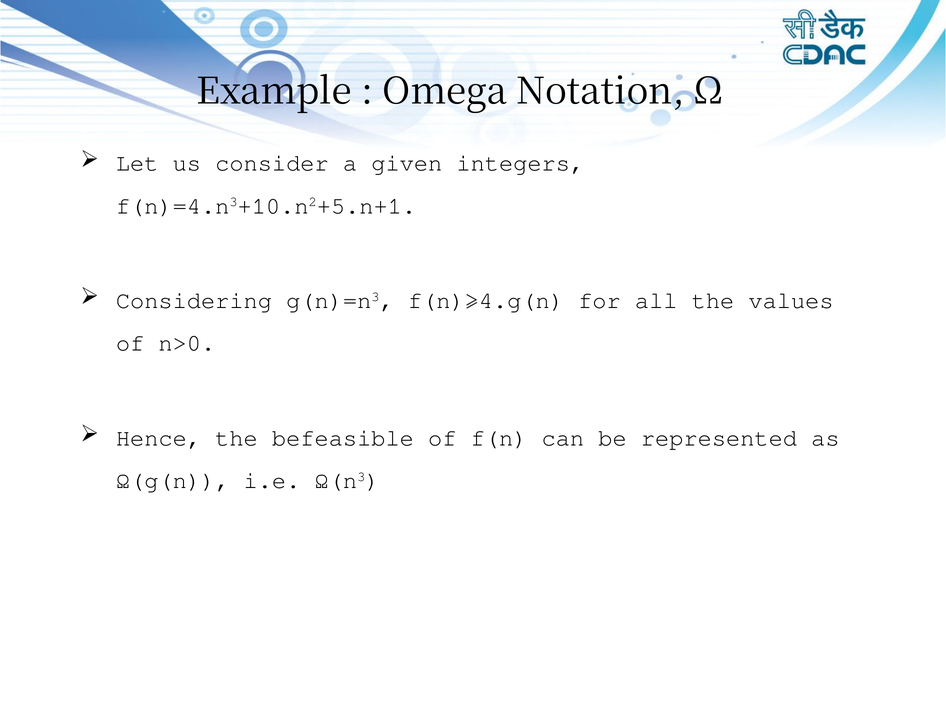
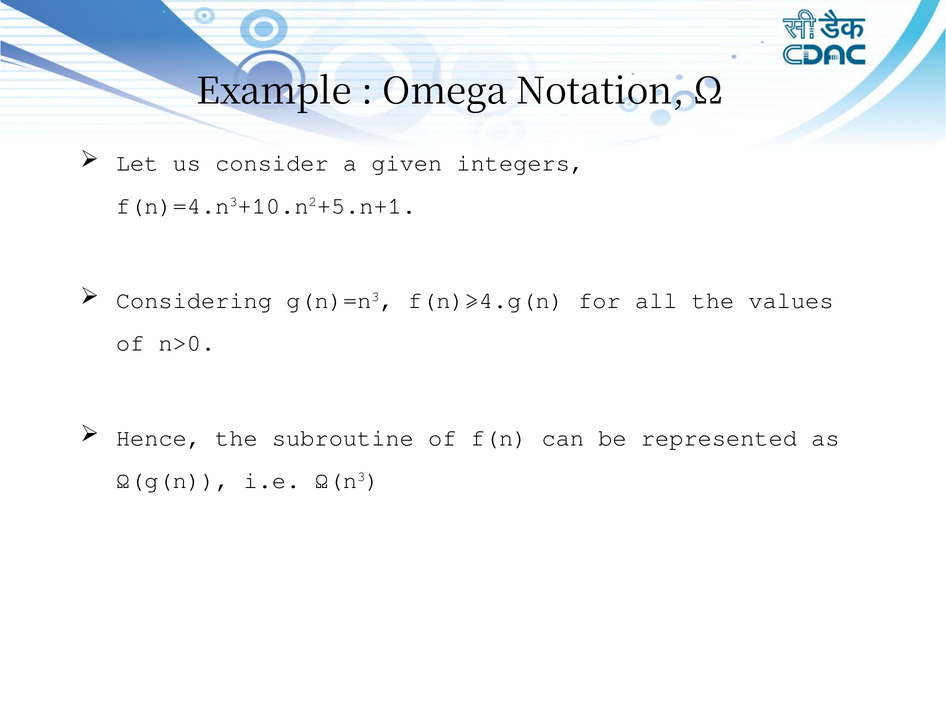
befeasible: befeasible -> subroutine (343, 437)
